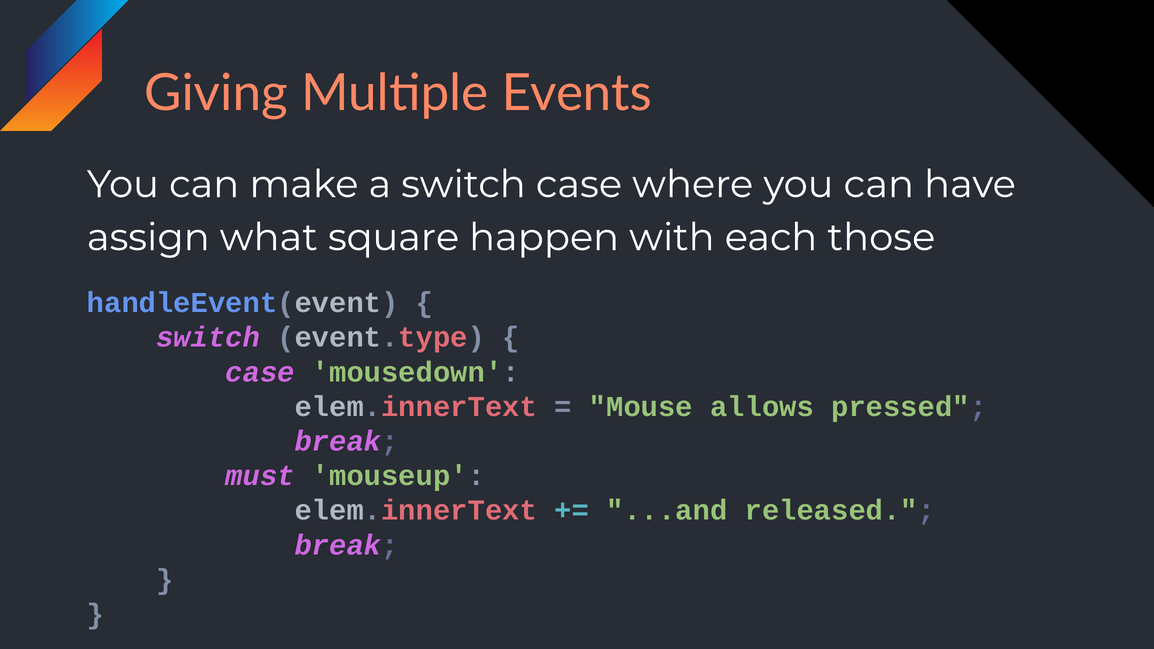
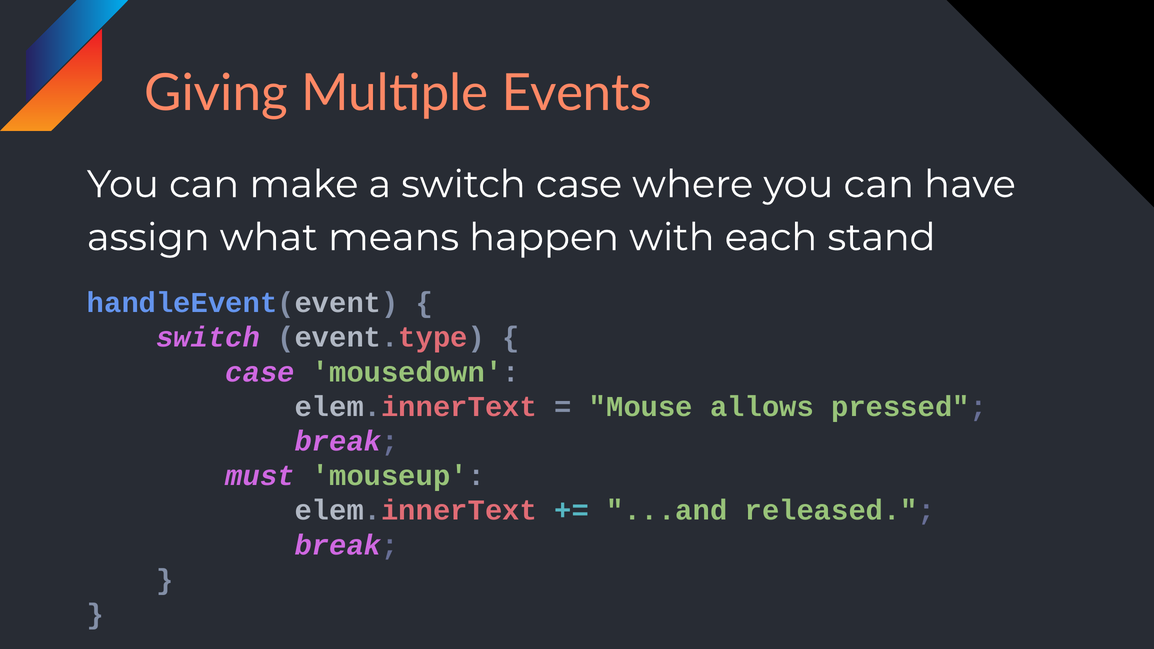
square: square -> means (394, 238)
those: those -> stand (882, 238)
